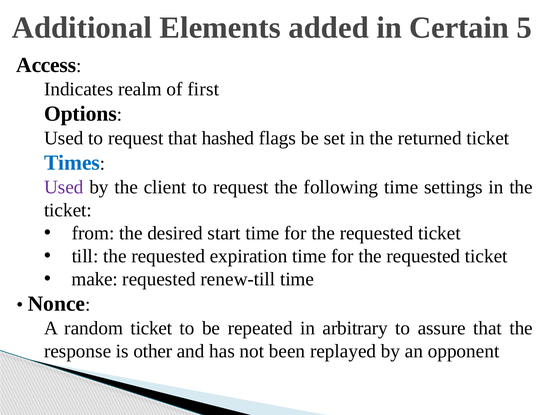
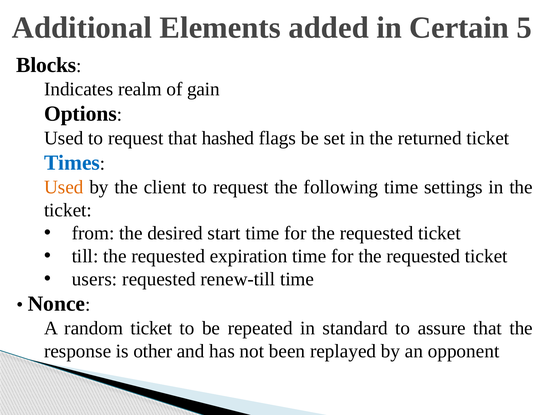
Access: Access -> Blocks (46, 65)
first: first -> gain (203, 89)
Used colour: purple -> orange (64, 187)
make: make -> users (95, 280)
arbitrary: arbitrary -> standard (355, 328)
